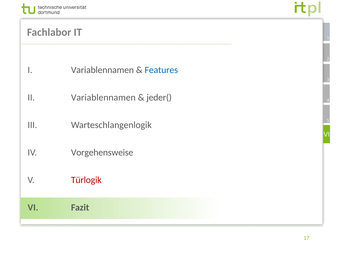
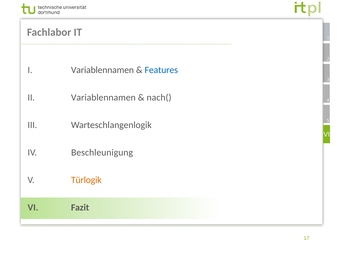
jeder(: jeder( -> nach( (159, 98)
Vorgehensweise: Vorgehensweise -> Beschleunigung (102, 153)
Türlogik colour: red -> orange (86, 180)
